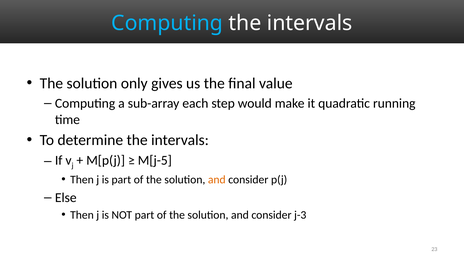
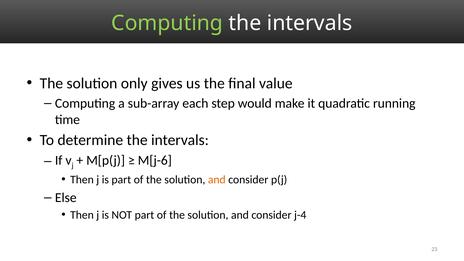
Computing colour: light blue -> light green (167, 23)
M[j-5: M[j-5 -> M[j-6 (155, 160)
j-3: j-3 -> j-4 (300, 215)
